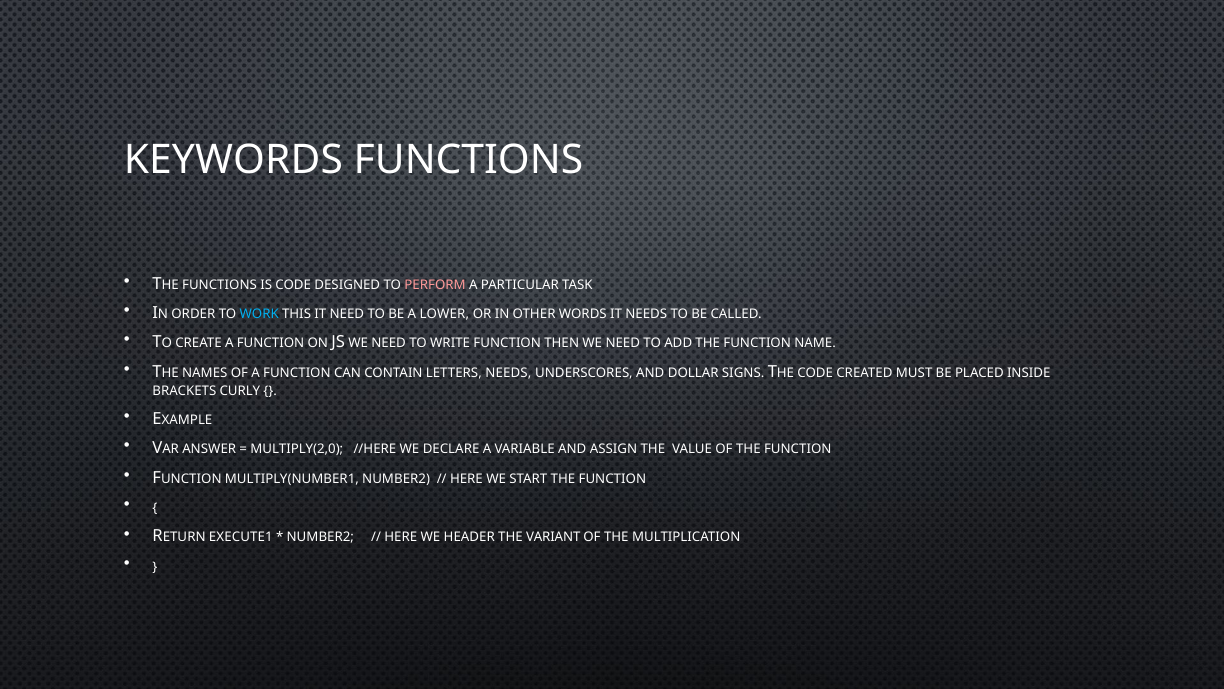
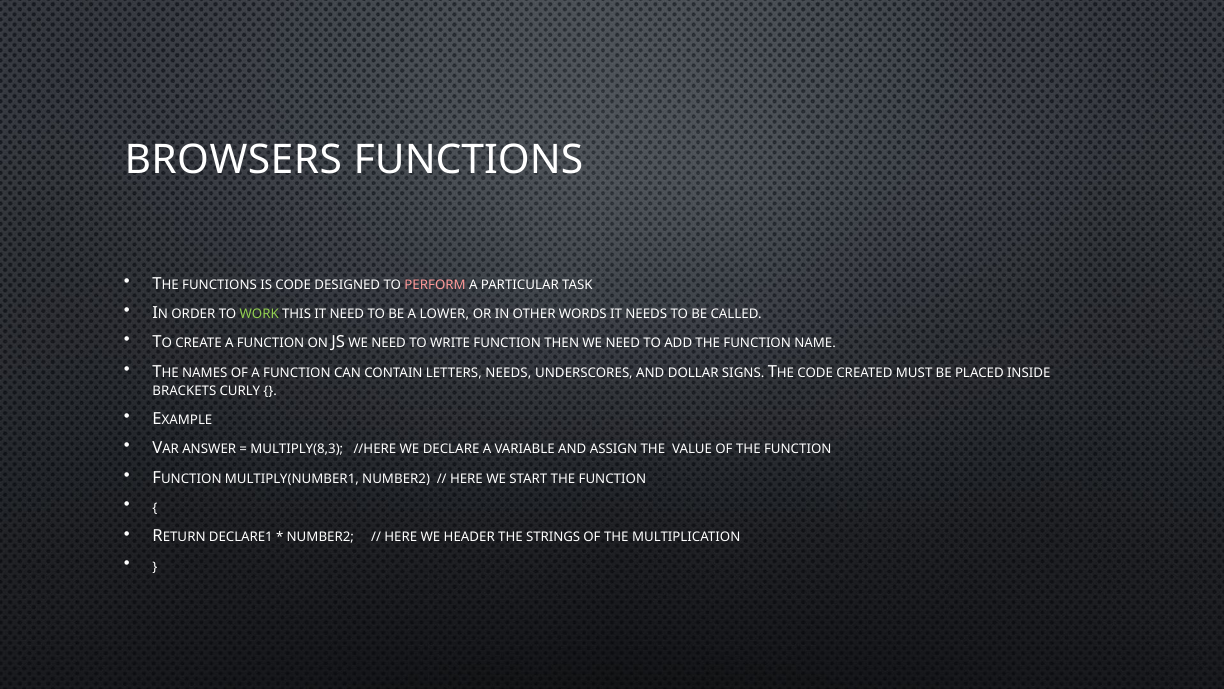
KEYWORDS: KEYWORDS -> BROWSERS (233, 160)
WORK colour: light blue -> light green (259, 314)
MULTIPLY(2,0: MULTIPLY(2,0 -> MULTIPLY(8,3 (297, 449)
EXECUTE1: EXECUTE1 -> DECLARE1 (241, 537)
VARIANT: VARIANT -> STRINGS (553, 537)
